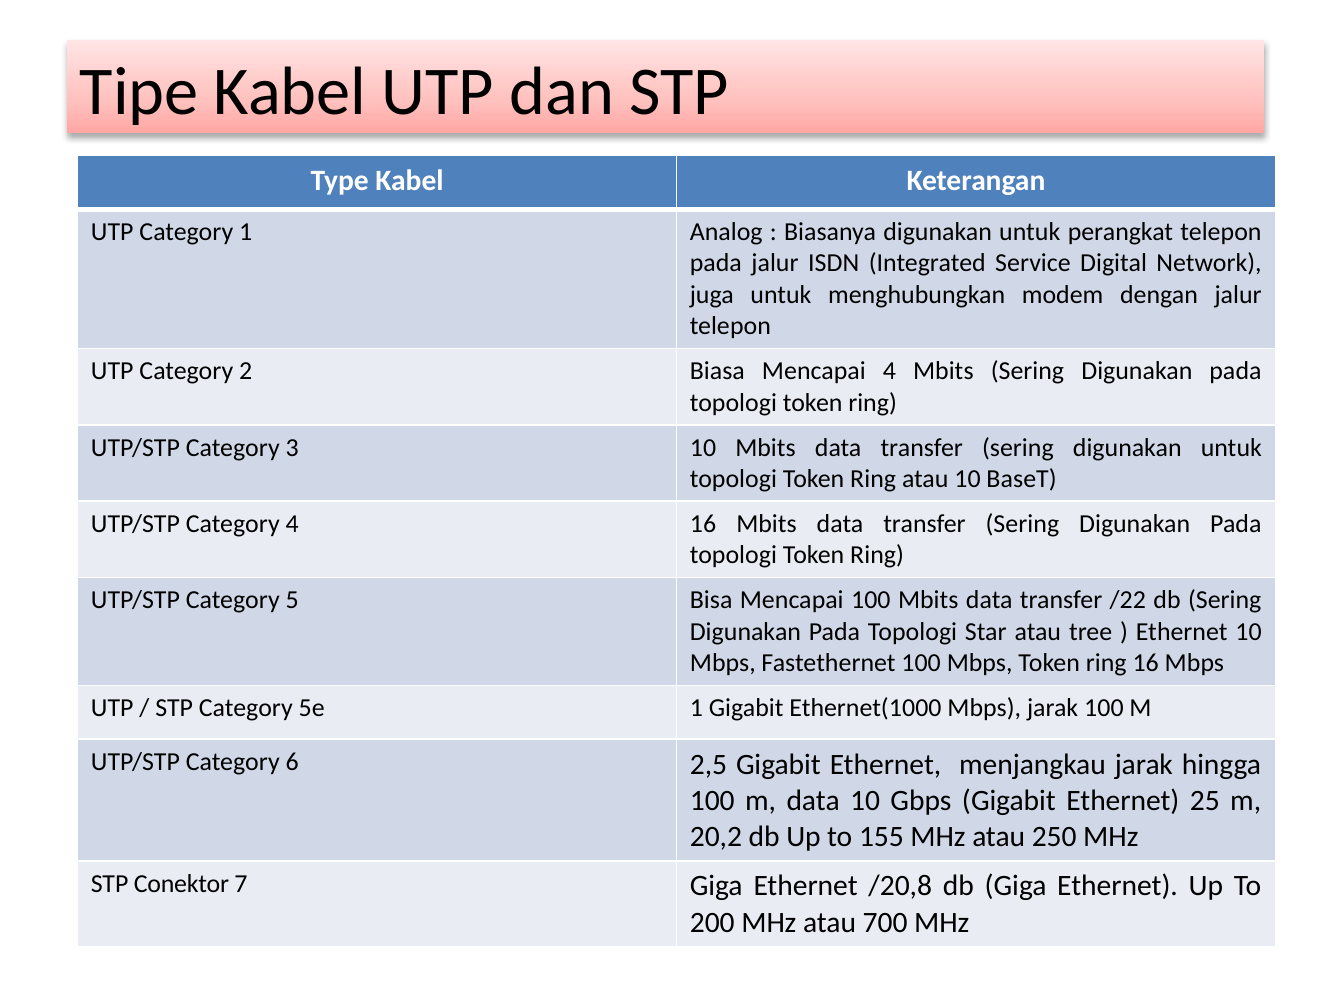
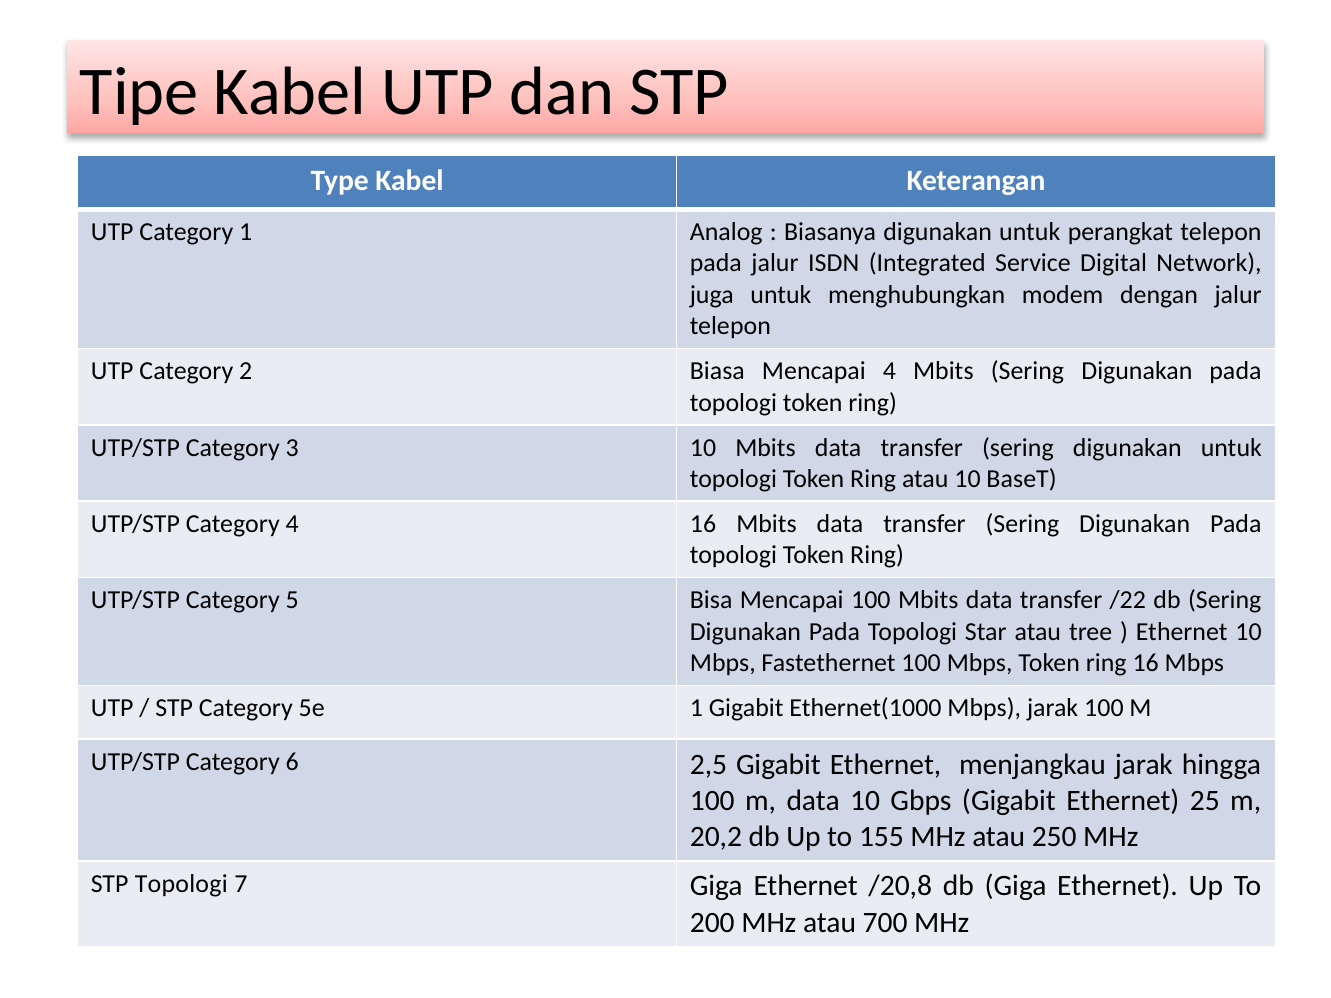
STP Conektor: Conektor -> Topologi (181, 884)
